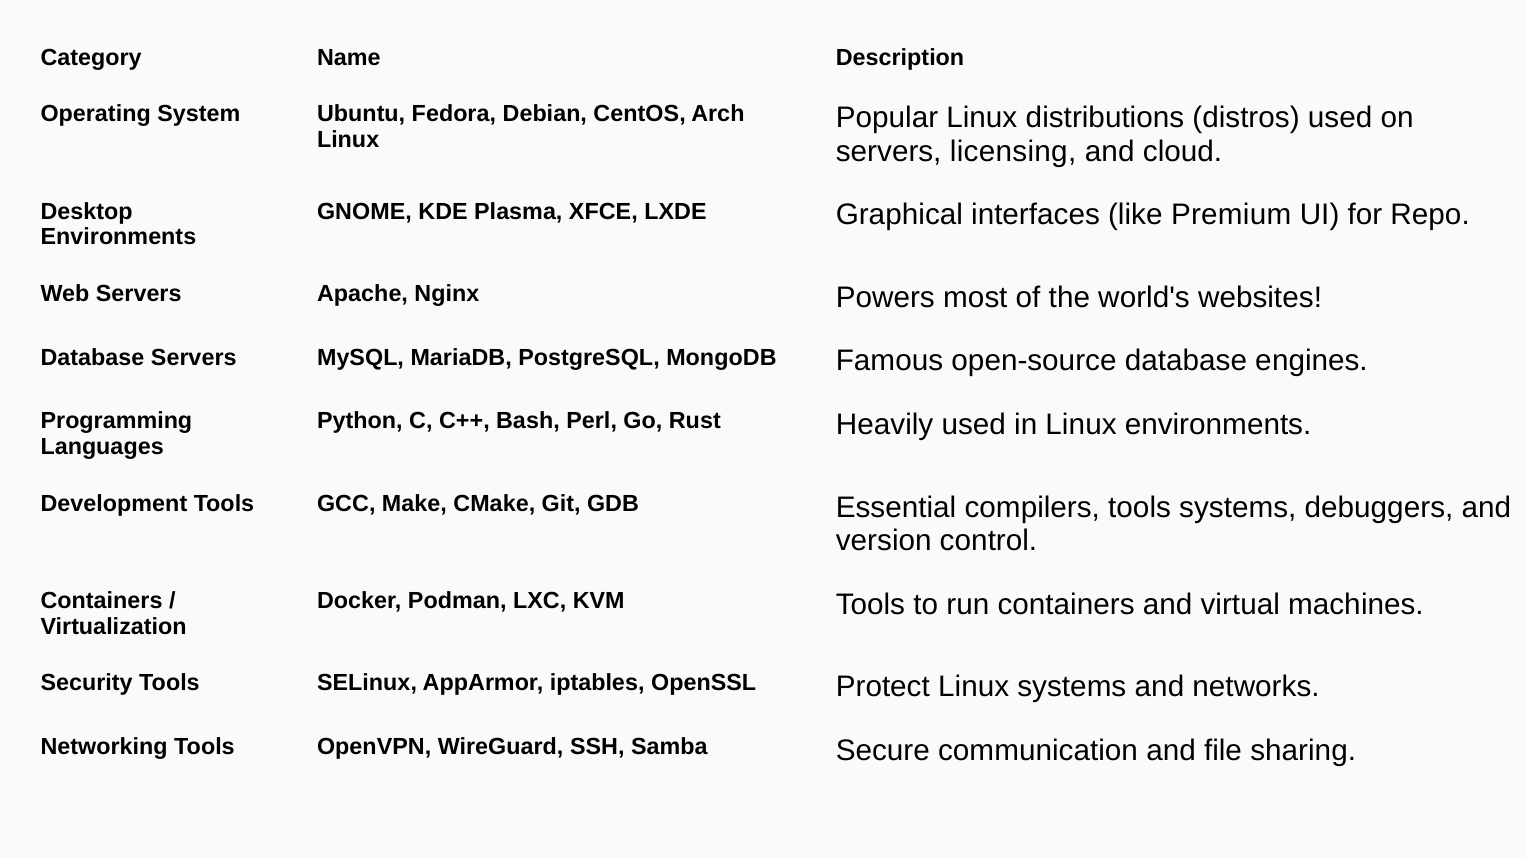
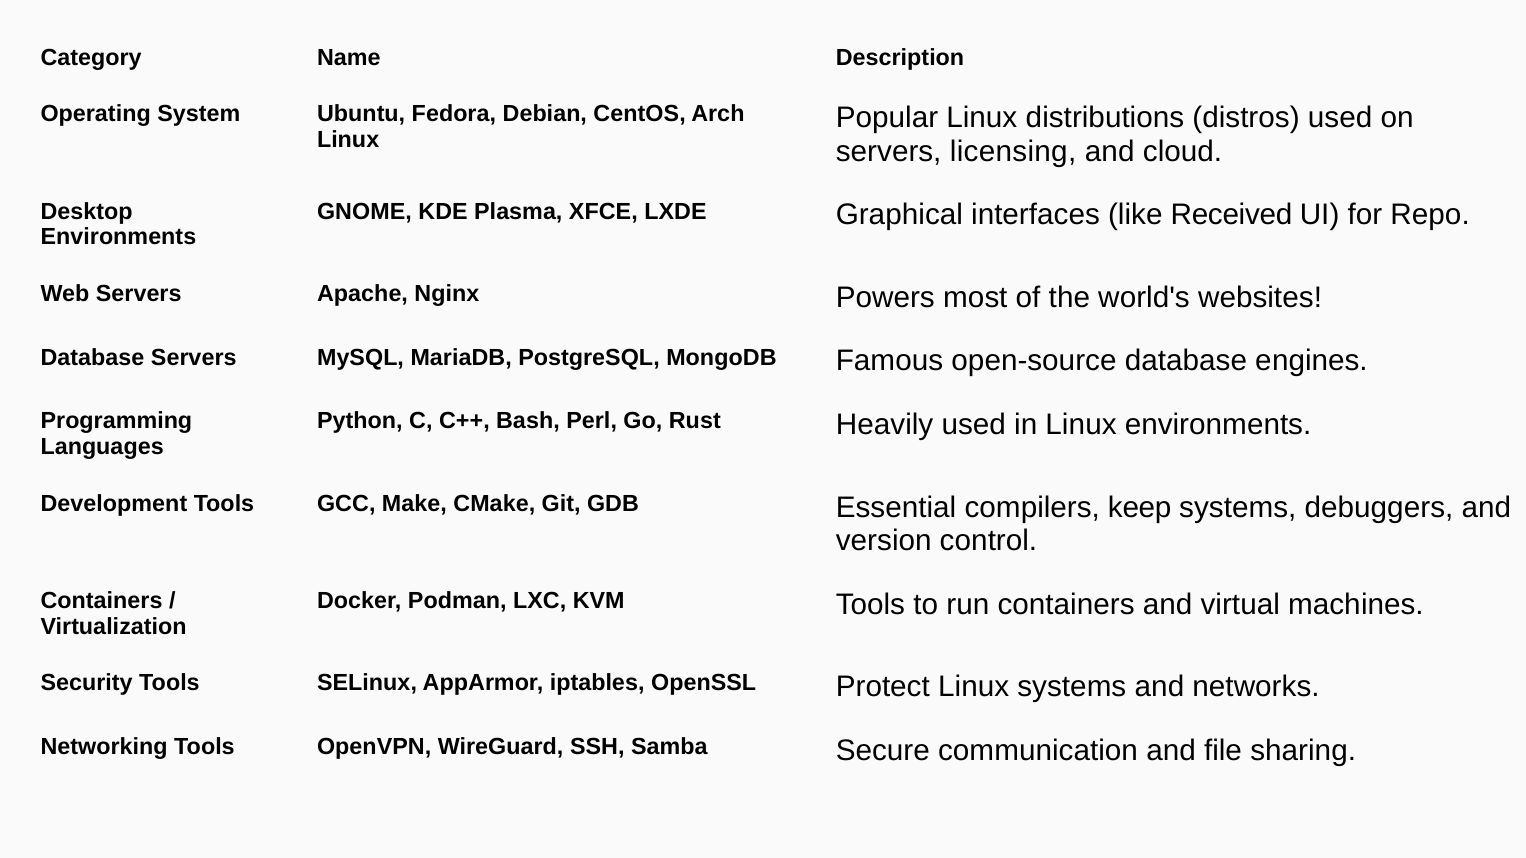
Premium: Premium -> Received (1231, 215)
compilers tools: tools -> keep (1140, 508)
